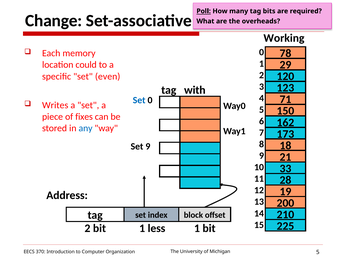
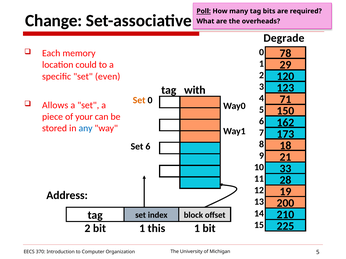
Working: Working -> Degrade (284, 38)
Set colour: blue -> orange (139, 100)
Writes: Writes -> Allows (55, 105)
fixes: fixes -> your (84, 117)
Set 9: 9 -> 6 (148, 147)
less: less -> this (156, 229)
